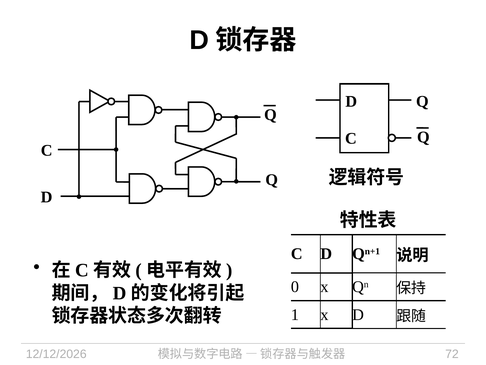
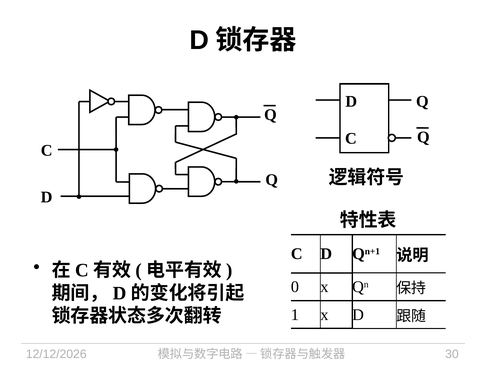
72: 72 -> 30 (452, 354)
